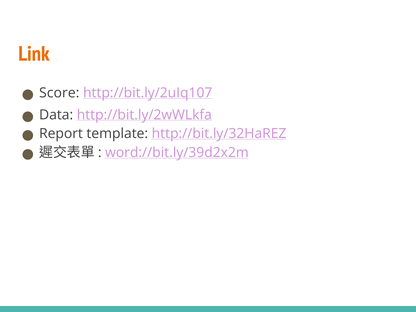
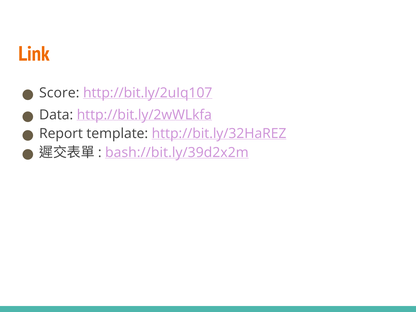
word://bit.ly/39d2x2m: word://bit.ly/39d2x2m -> bash://bit.ly/39d2x2m (177, 153)
